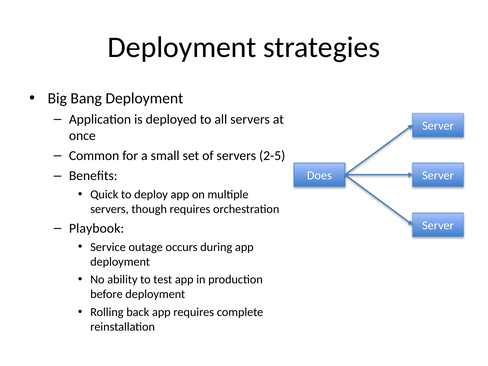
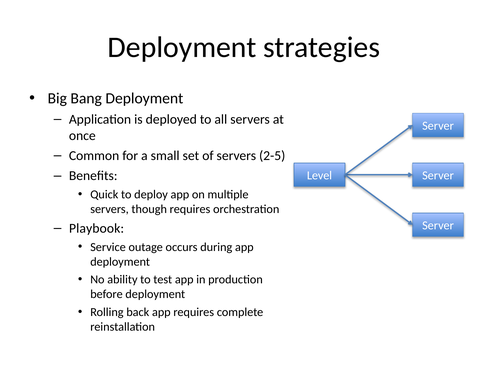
Does: Does -> Level (319, 176)
